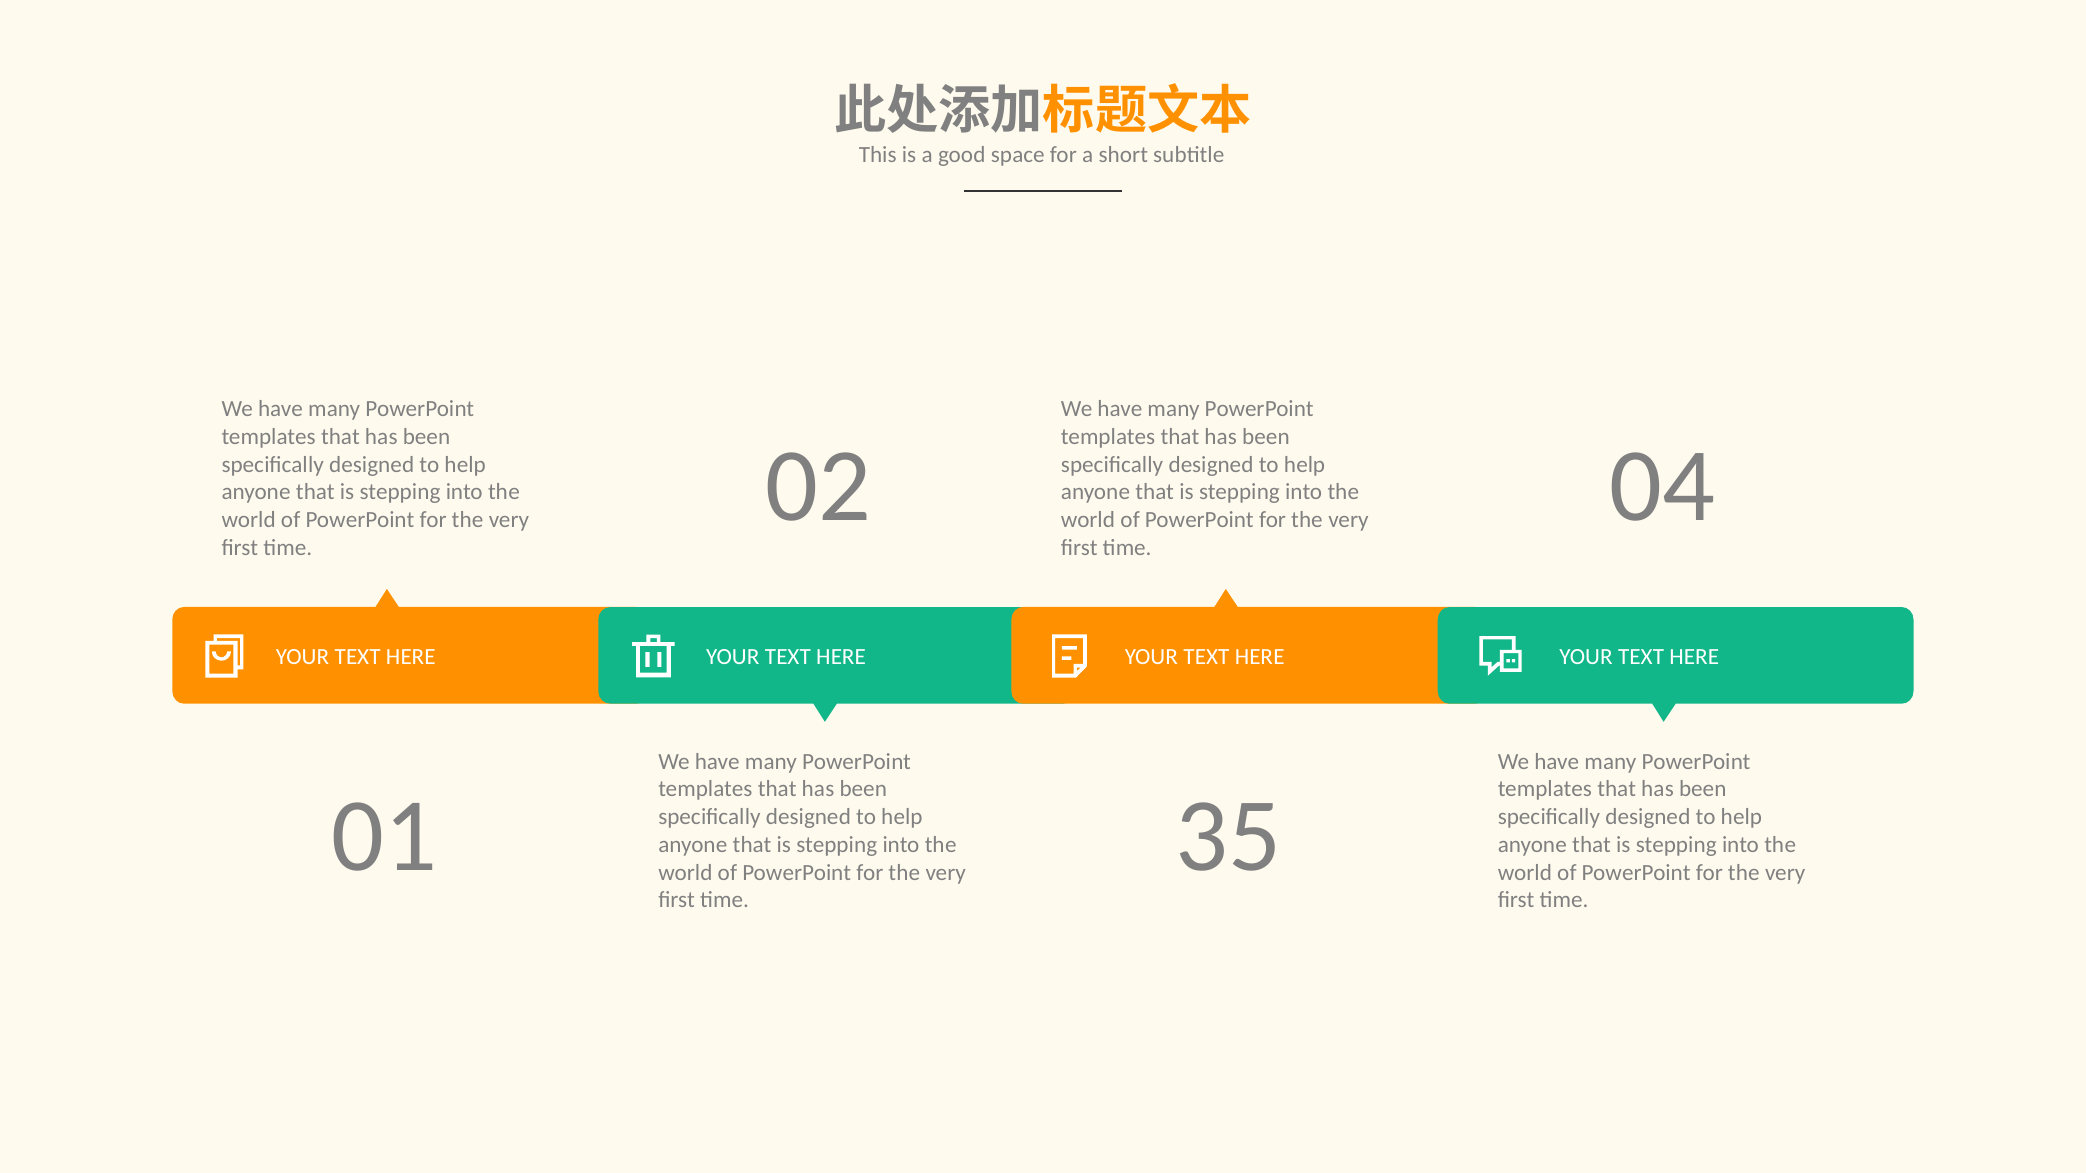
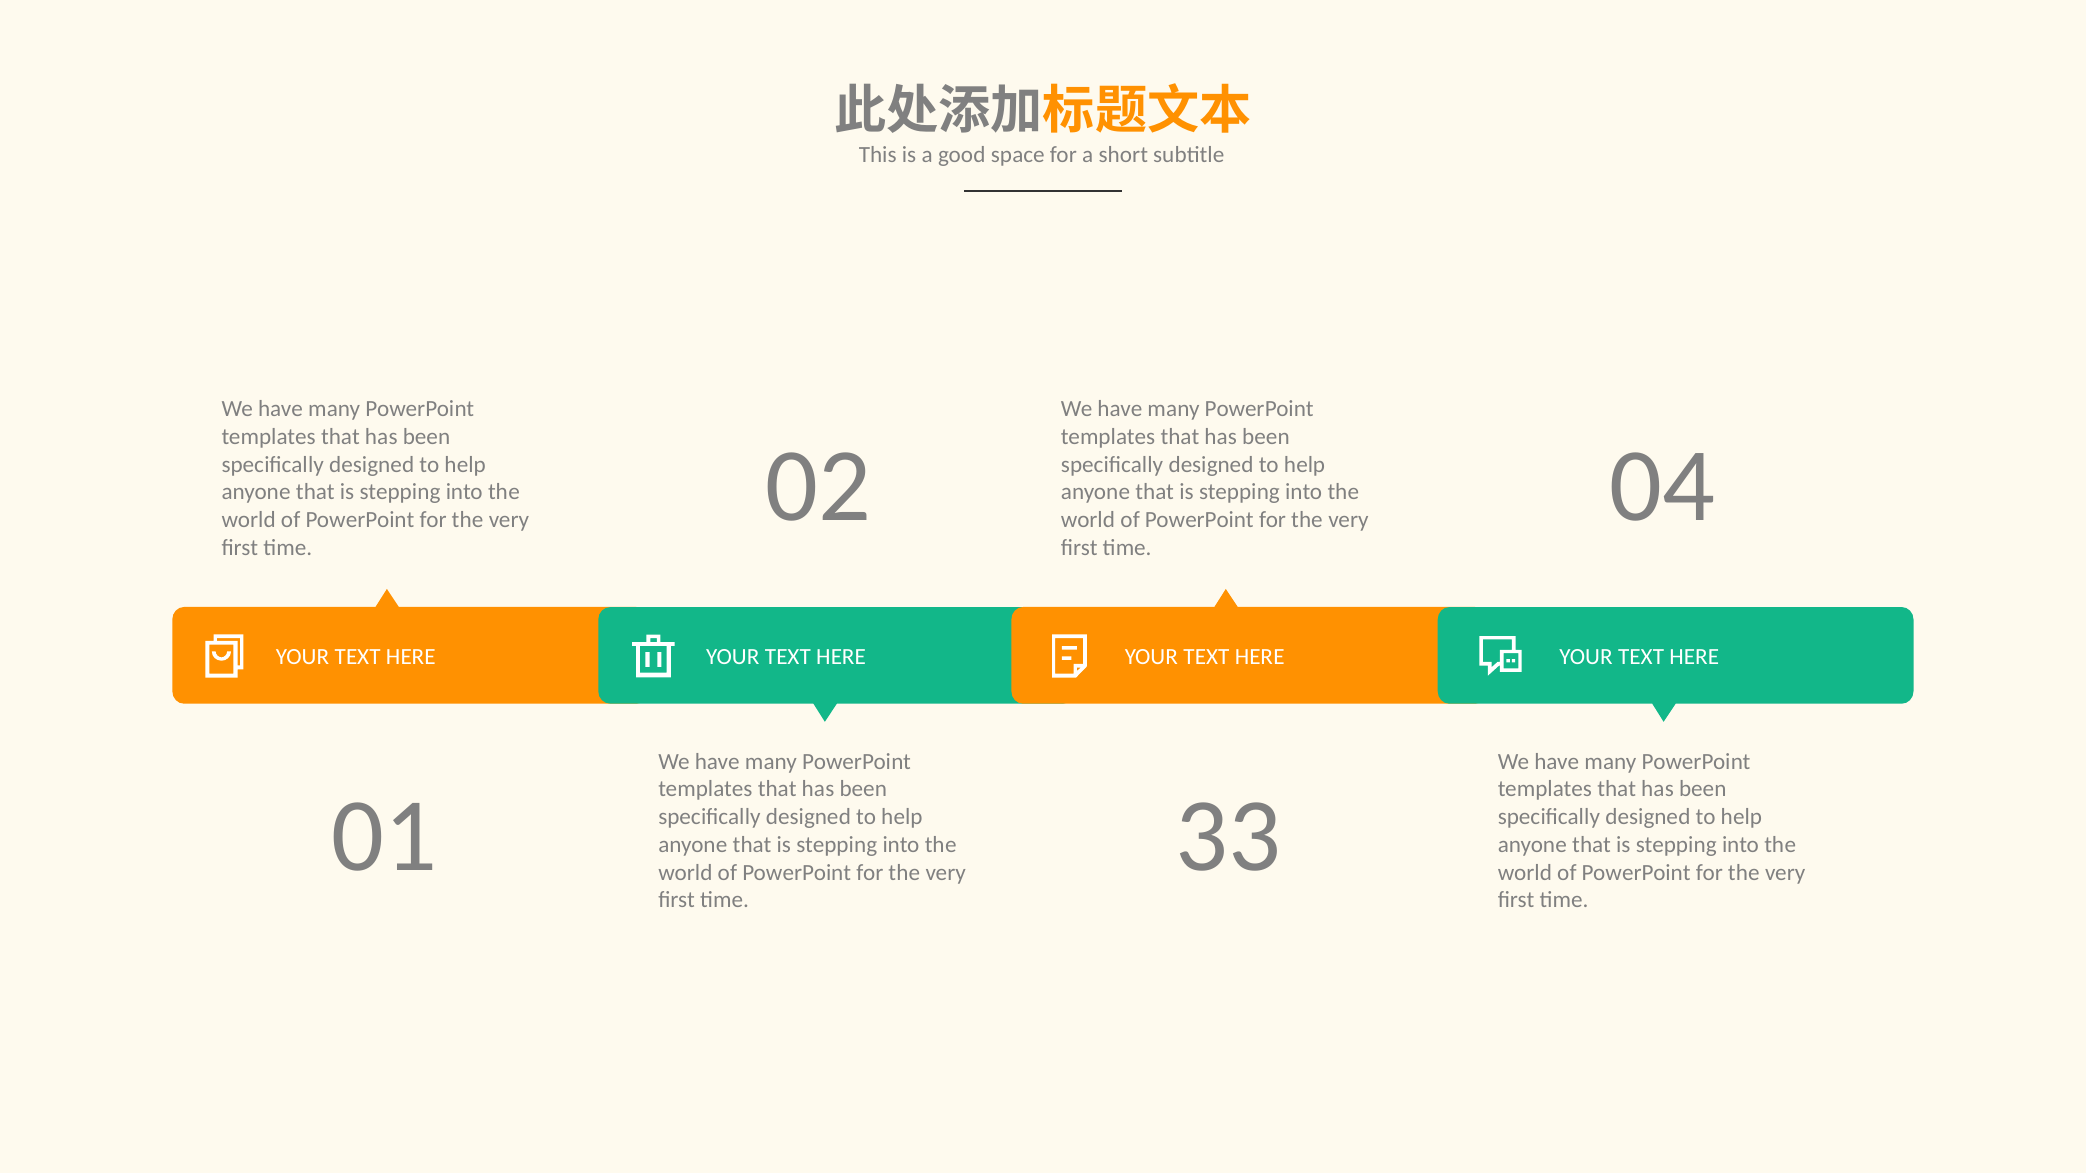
35: 35 -> 33 (1228, 837)
